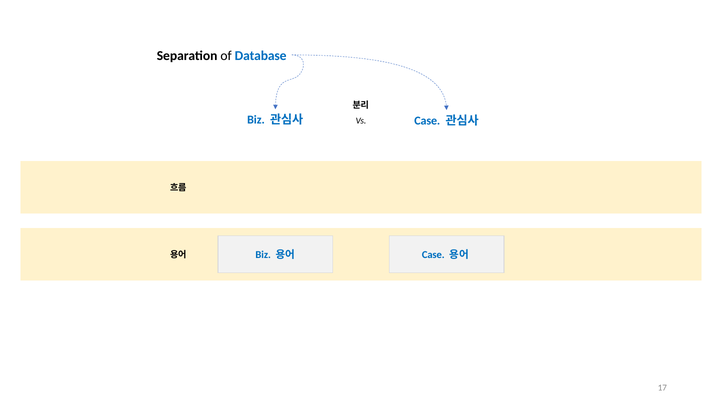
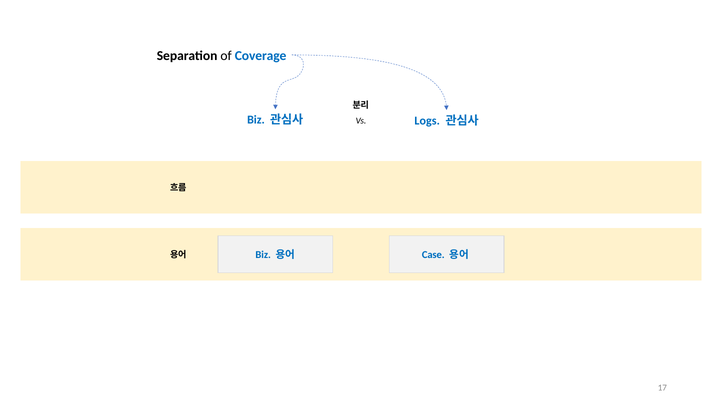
Database: Database -> Coverage (261, 56)
Case: Case -> Logs (427, 121)
